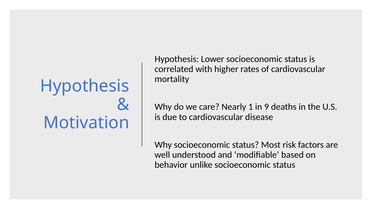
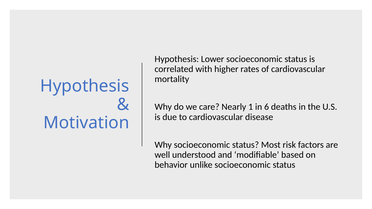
9: 9 -> 6 (267, 107)
